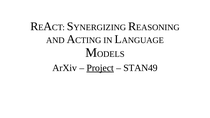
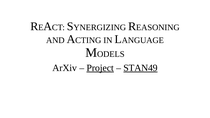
STAN49 underline: none -> present (140, 68)
